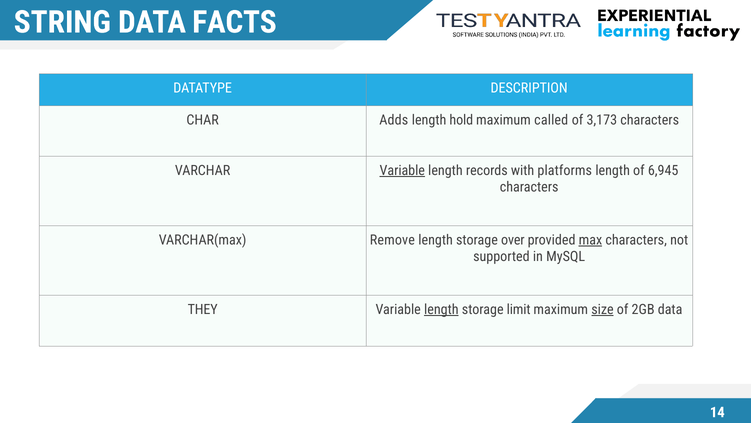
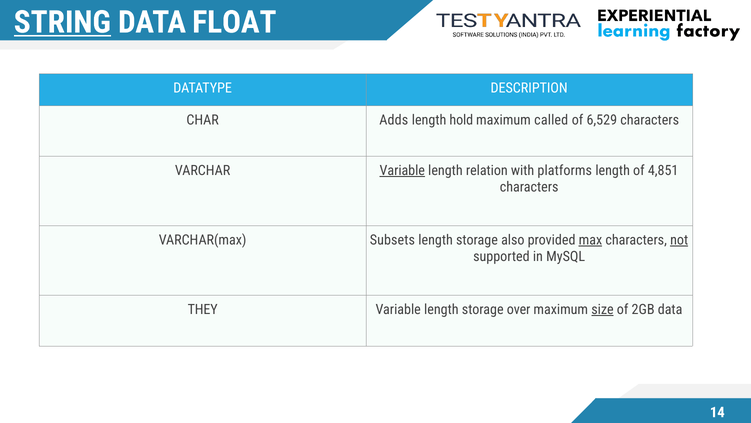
STRING underline: none -> present (62, 22)
FACTS: FACTS -> FLOAT (234, 22)
3,173: 3,173 -> 6,529 (602, 120)
records: records -> relation (487, 170)
6,945: 6,945 -> 4,851 (663, 170)
Remove: Remove -> Subsets (392, 240)
over: over -> also (513, 240)
not underline: none -> present (679, 240)
length underline: present -> none (441, 309)
limit: limit -> over (519, 309)
